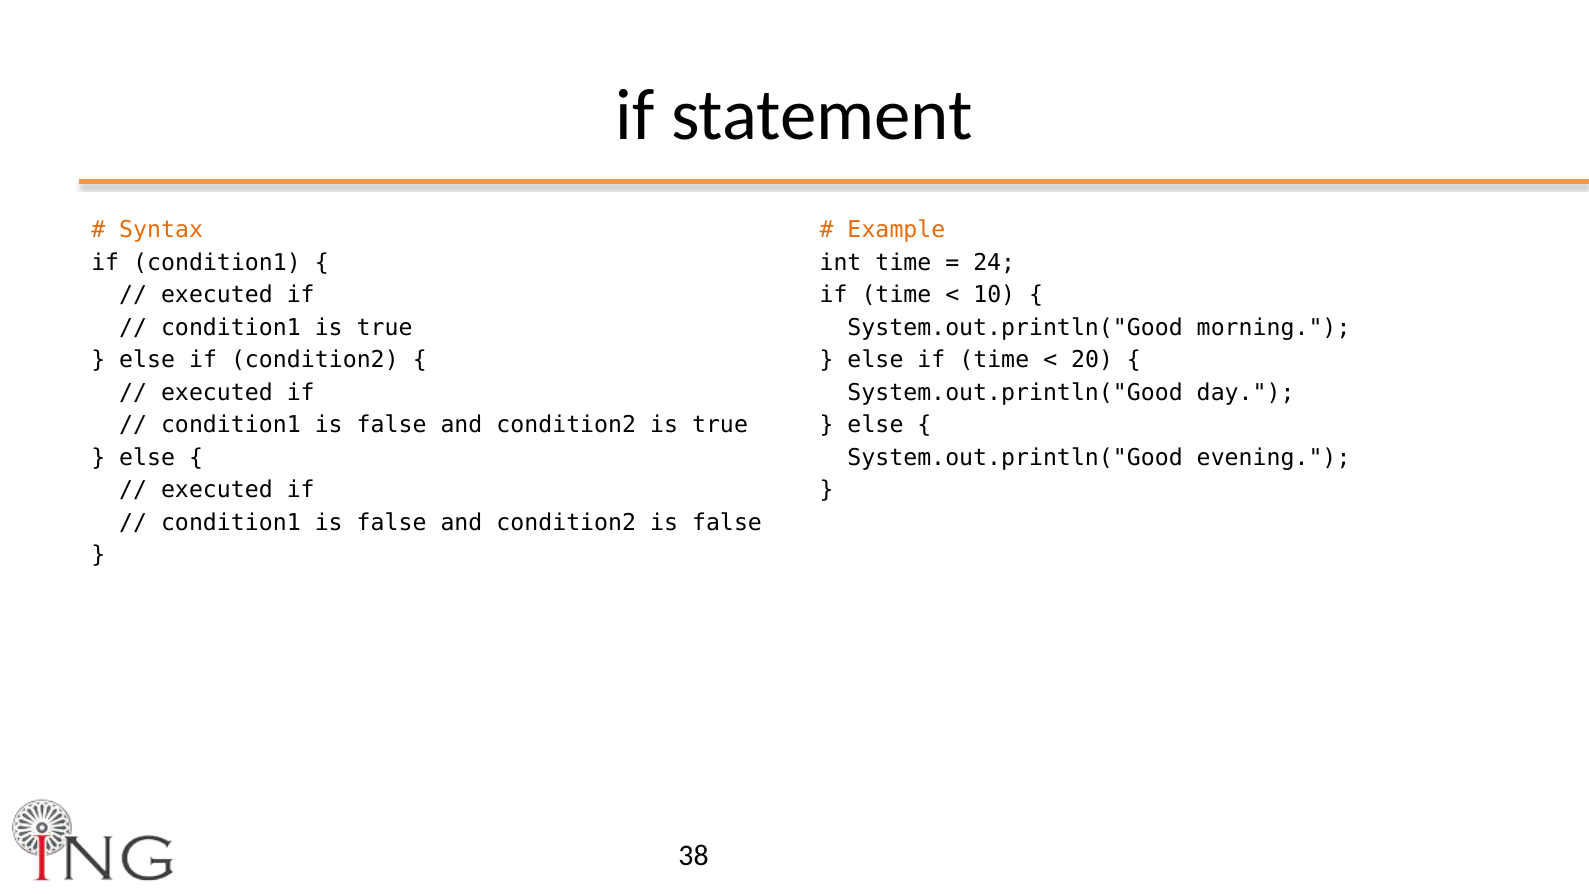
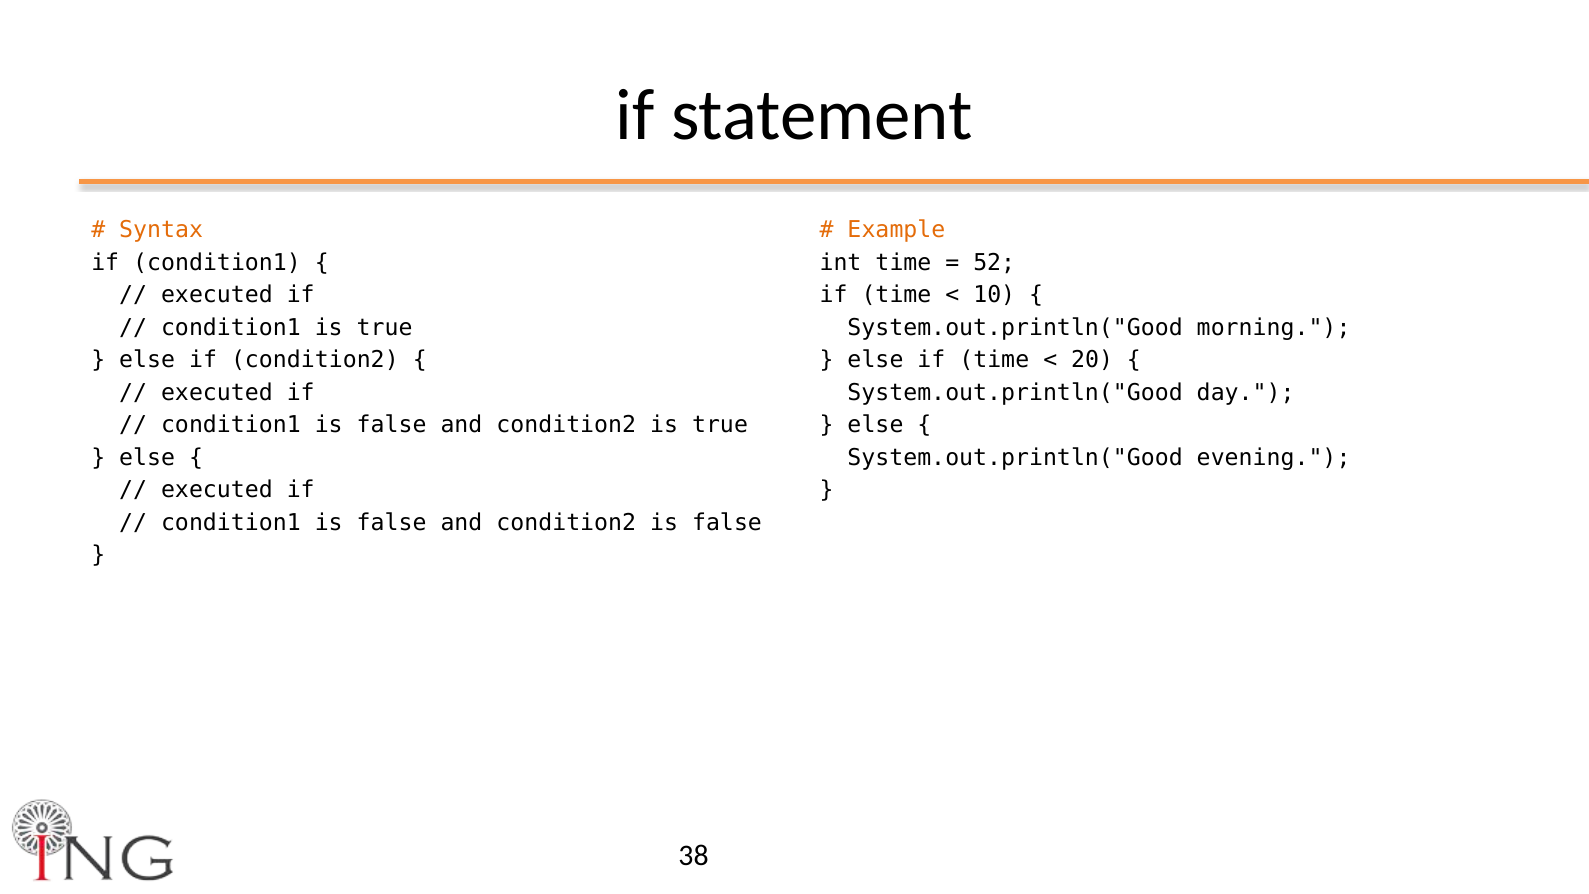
24: 24 -> 52 (994, 263)
